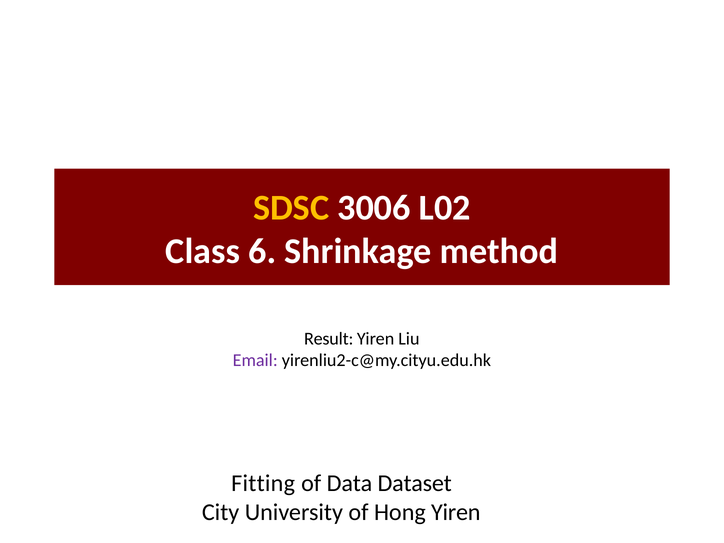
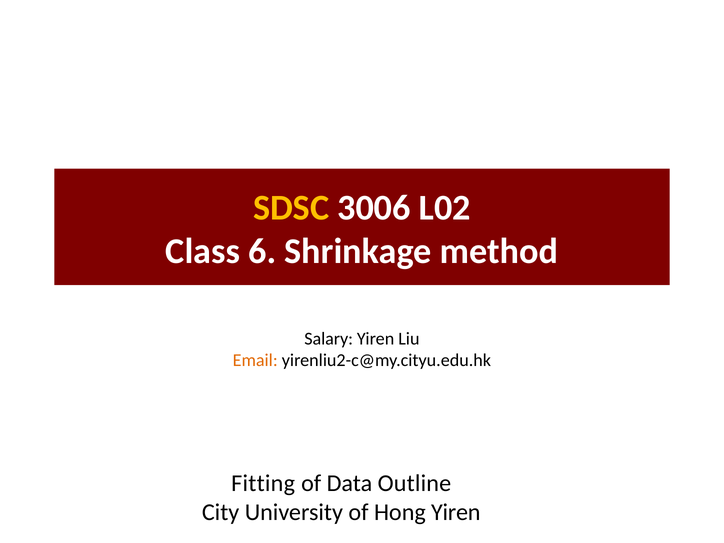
Result: Result -> Salary (329, 339)
Email colour: purple -> orange (255, 361)
Dataset: Dataset -> Outline (414, 483)
